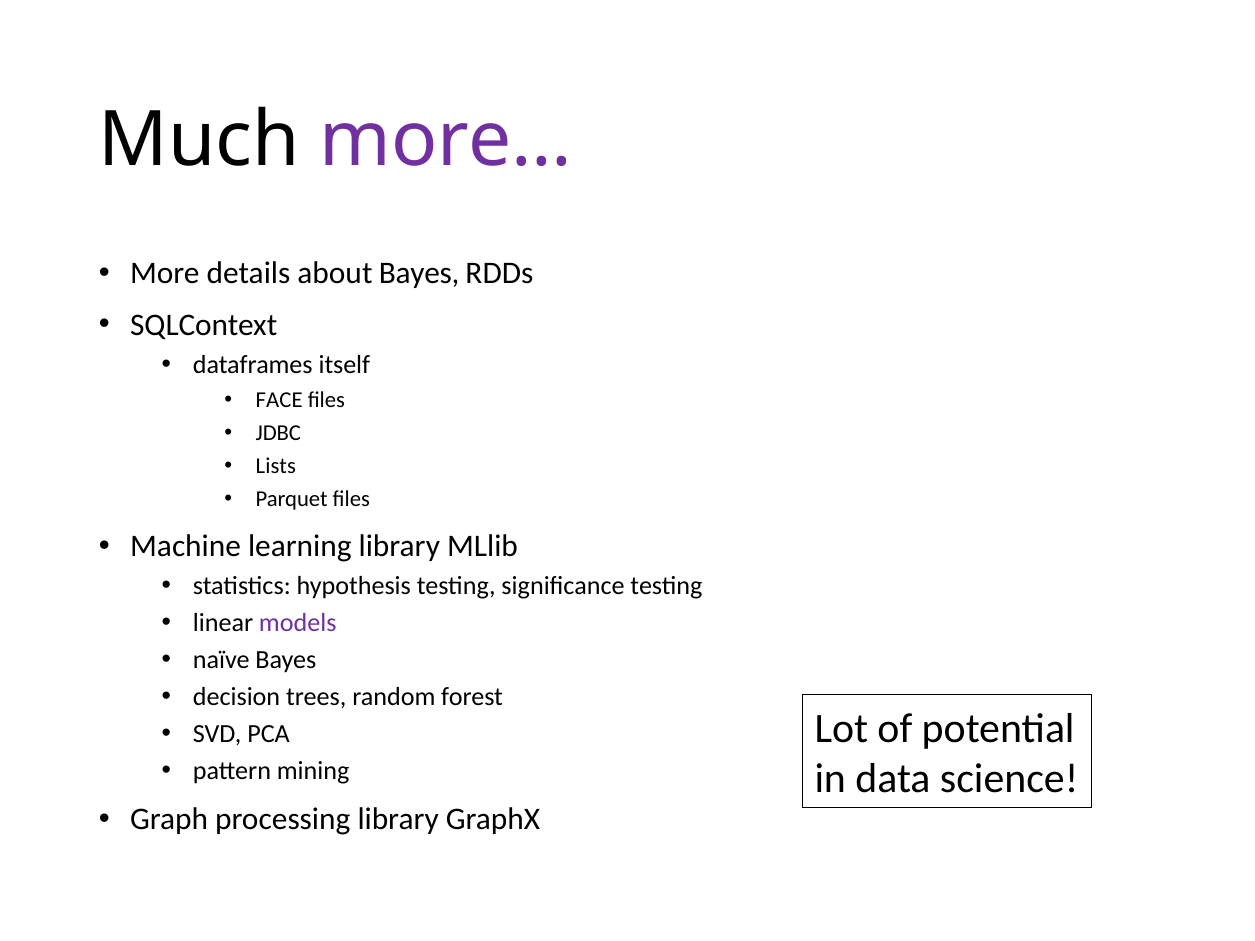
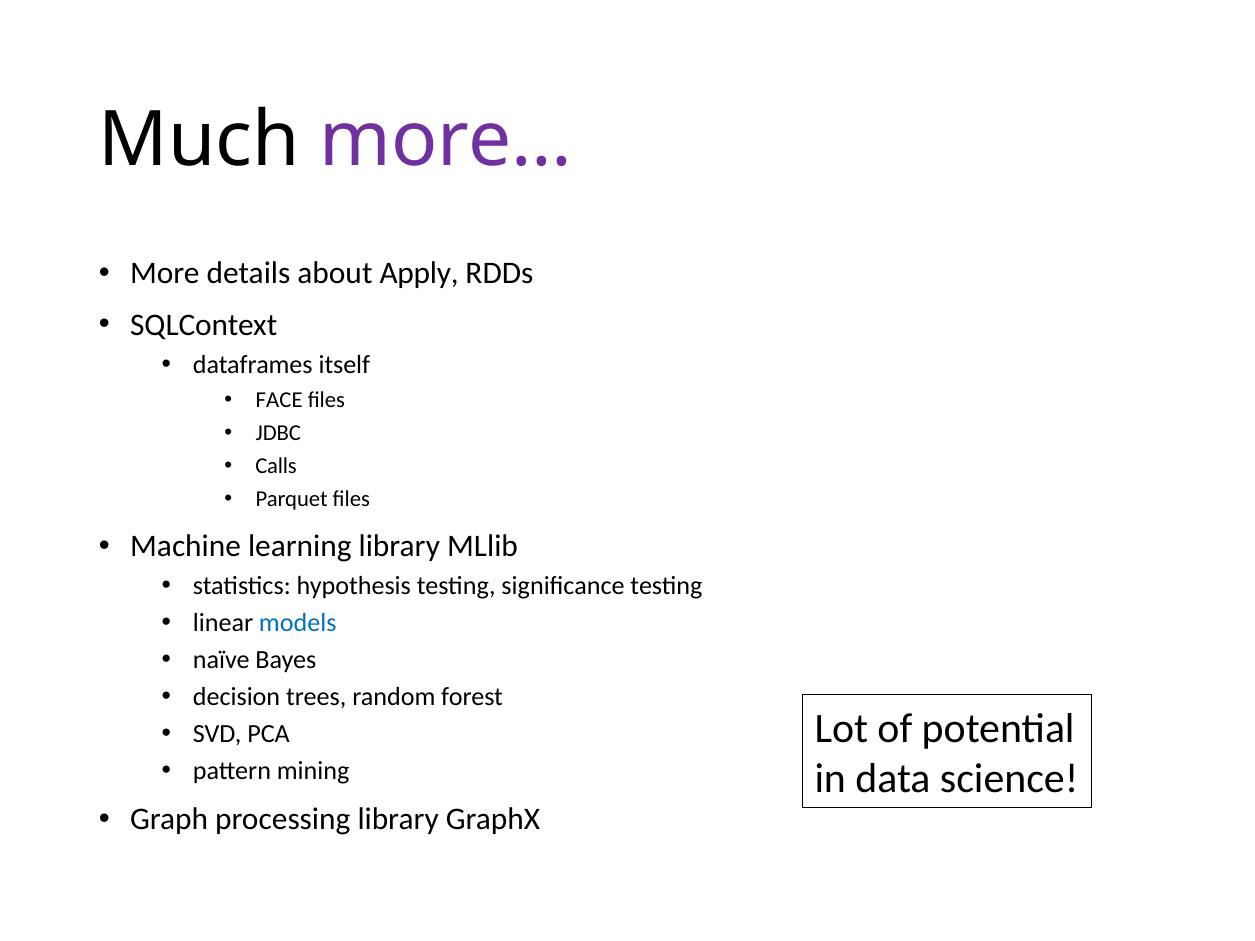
about Bayes: Bayes -> Apply (419, 274)
Lists: Lists -> Calls (276, 466)
models colour: purple -> blue (298, 623)
